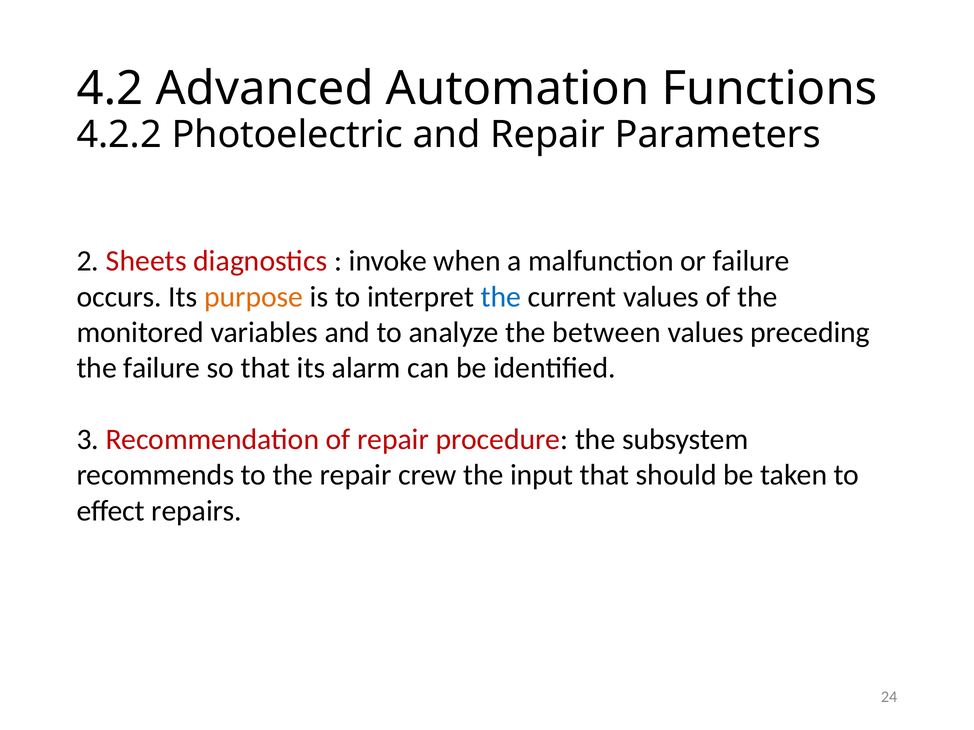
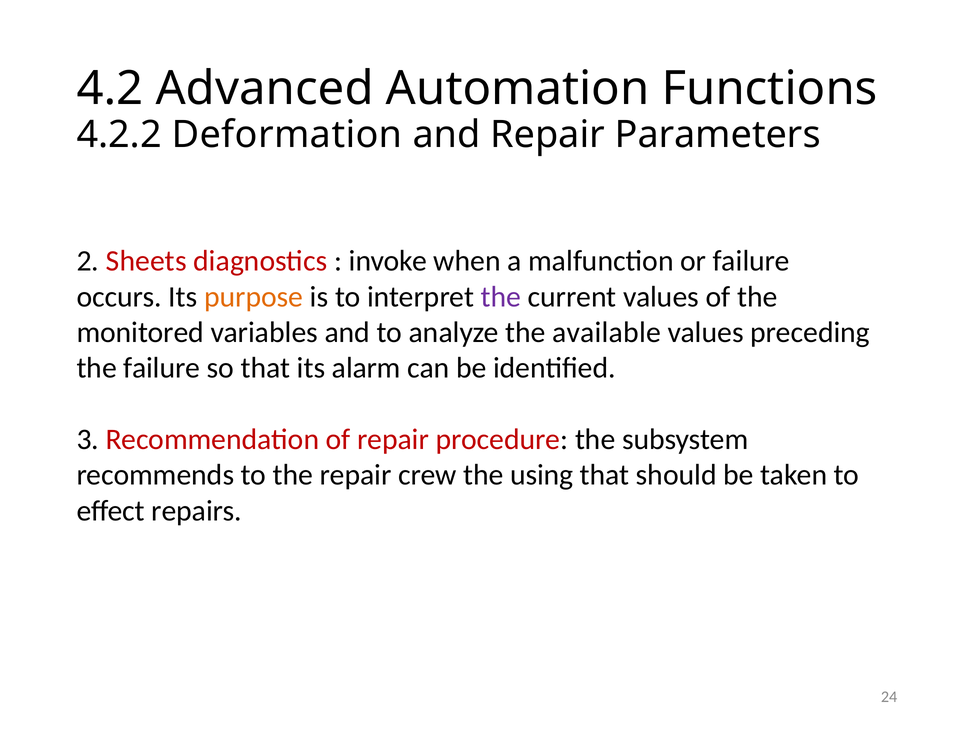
Photoelectric: Photoelectric -> Deformation (287, 135)
the colour: blue -> purple (501, 297)
between: between -> available (607, 333)
input: input -> using (542, 475)
